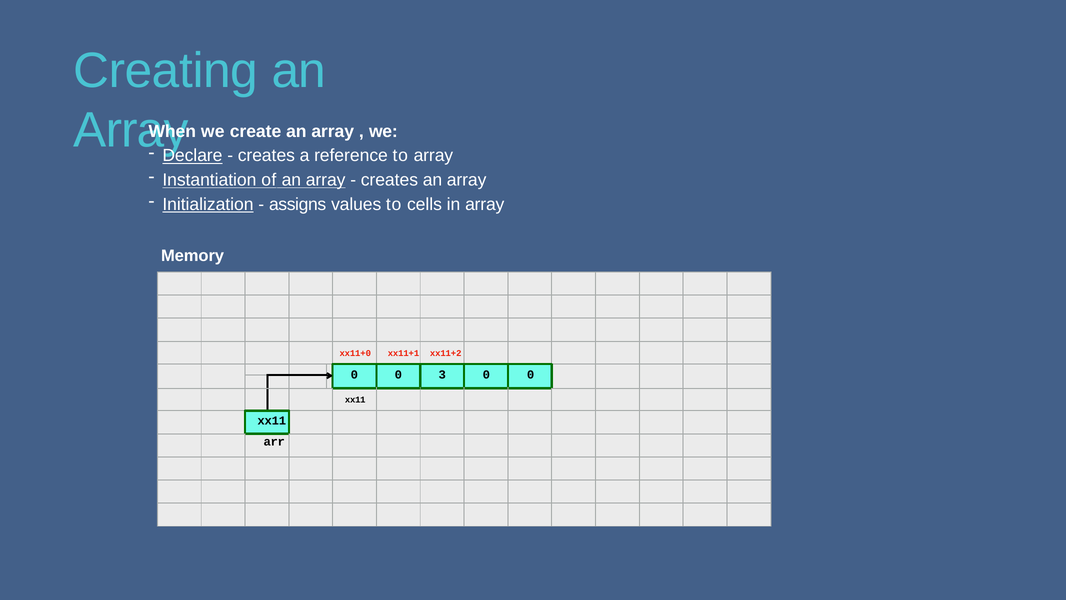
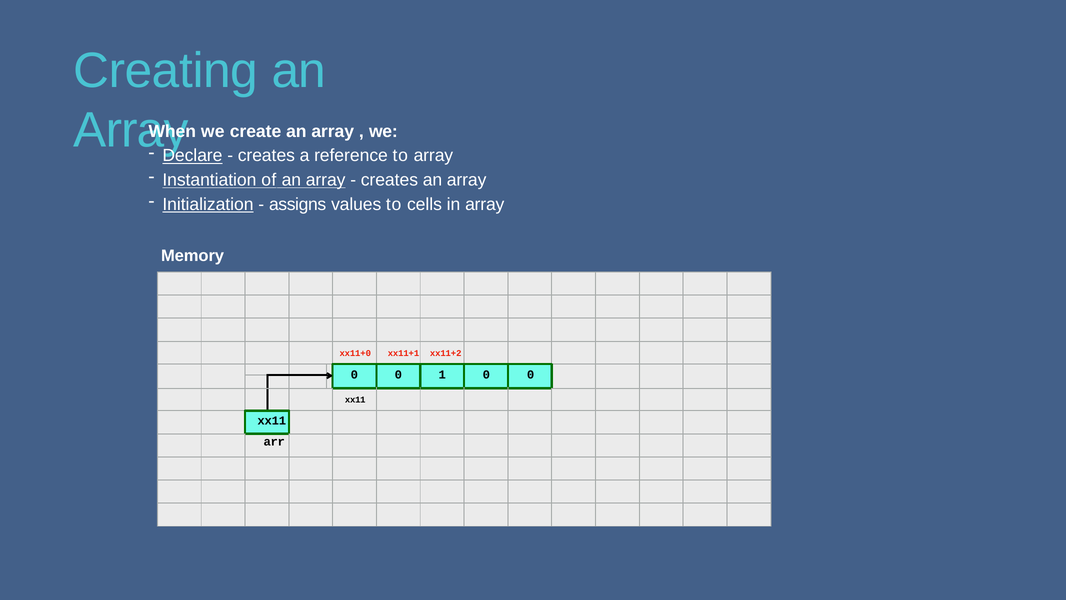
3: 3 -> 1 (442, 374)
